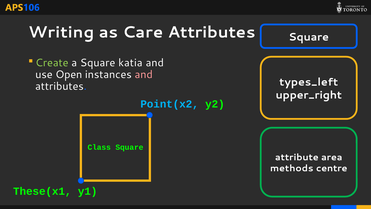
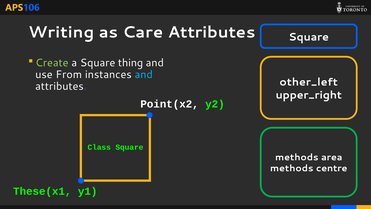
katia: katia -> thing (131, 63)
Open: Open -> From (69, 74)
and colour: pink -> light blue (144, 74)
types_left: types_left -> other_left (309, 82)
Point(x2 colour: light blue -> white (170, 104)
attribute: attribute -> methods (297, 157)
